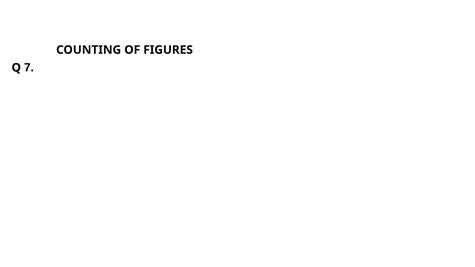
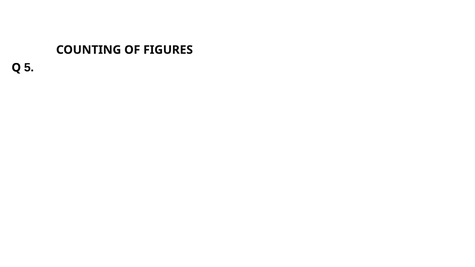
7: 7 -> 5 (29, 68)
